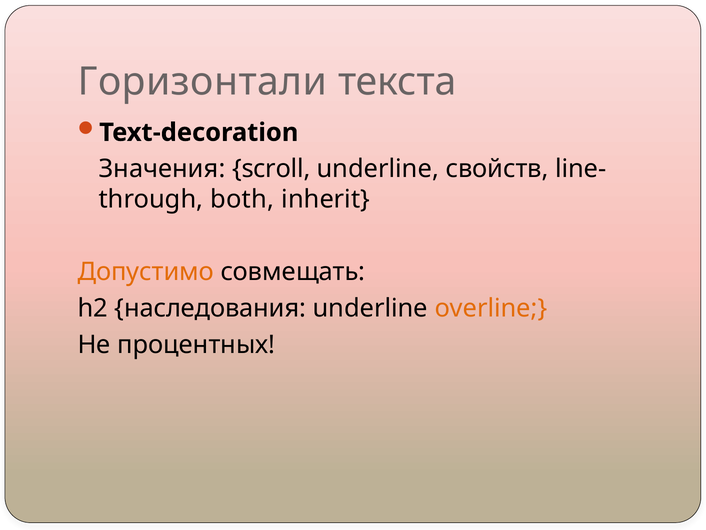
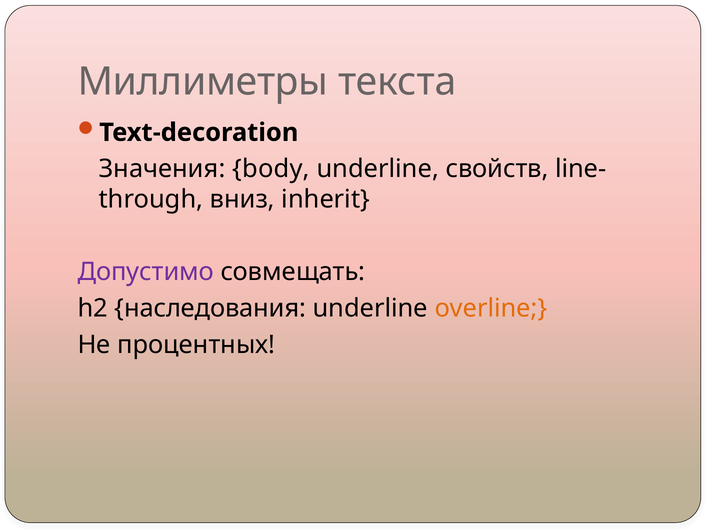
Горизонтали: Горизонтали -> Миллиметры (203, 82)
scroll: scroll -> body (271, 169)
both: both -> вниз (242, 199)
Допустимо colour: orange -> purple (146, 272)
